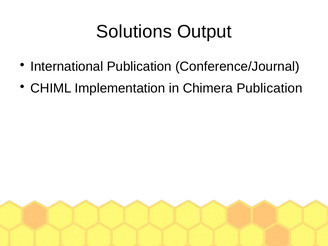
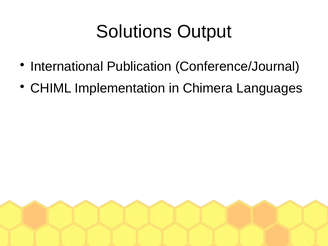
Chimera Publication: Publication -> Languages (270, 88)
